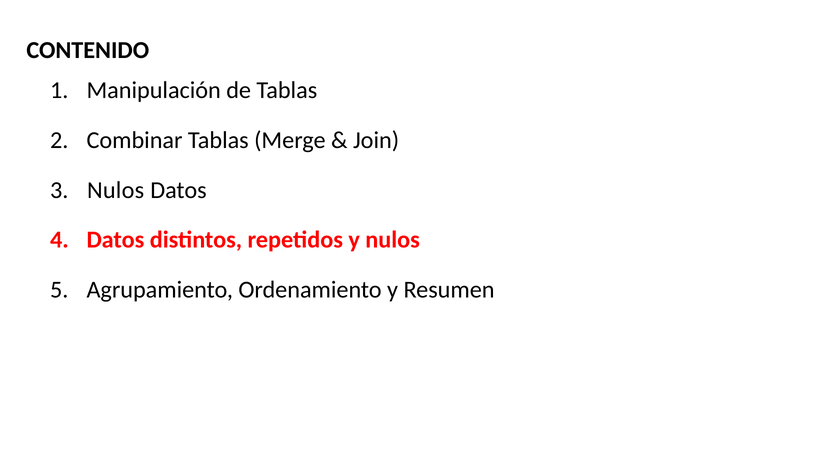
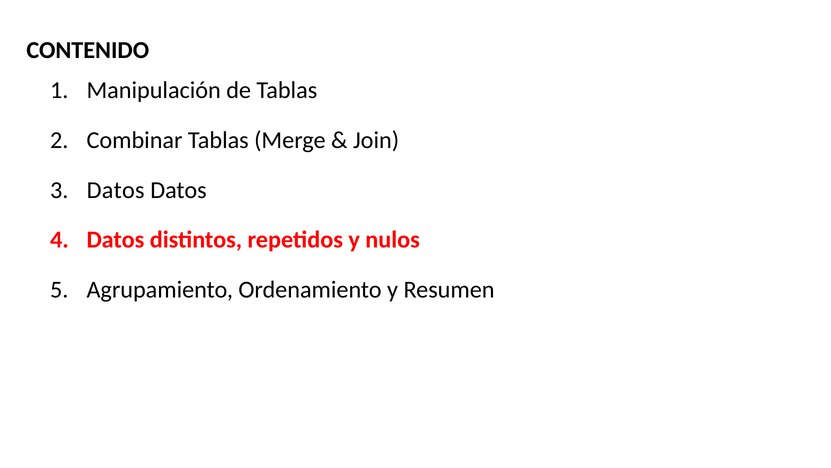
Nulos: Nulos -> Datos (116, 190)
